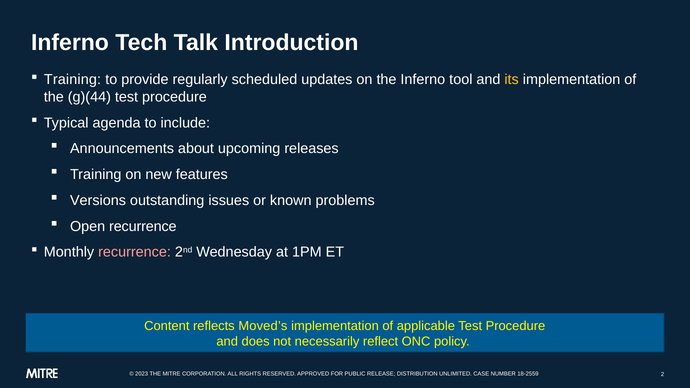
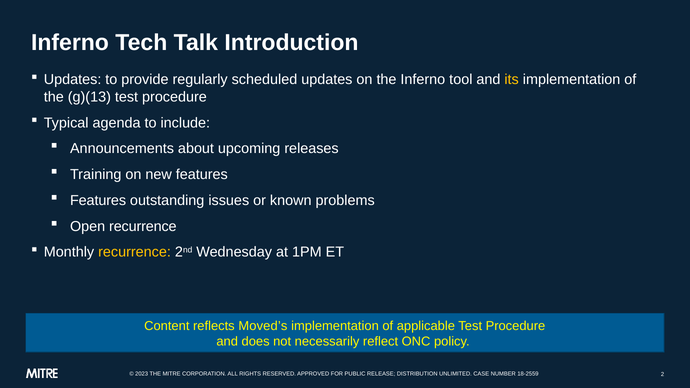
Training: Training -> Updates (73, 80)
g)(44: g)(44 -> g)(13 (89, 97)
Versions: Versions -> Features (98, 200)
recurrence colour: pink -> yellow (135, 252)
